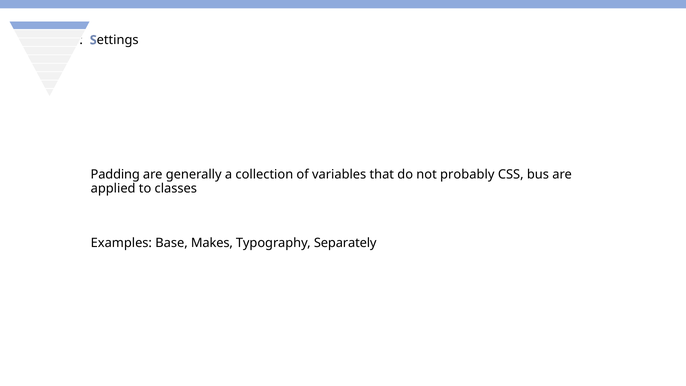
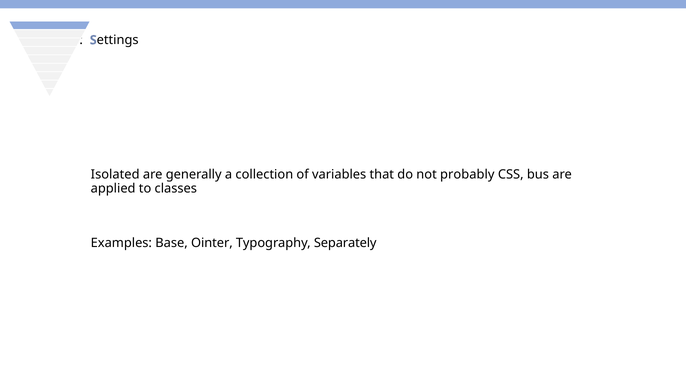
Padding: Padding -> Isolated (115, 175)
Makes: Makes -> Ointer (212, 243)
